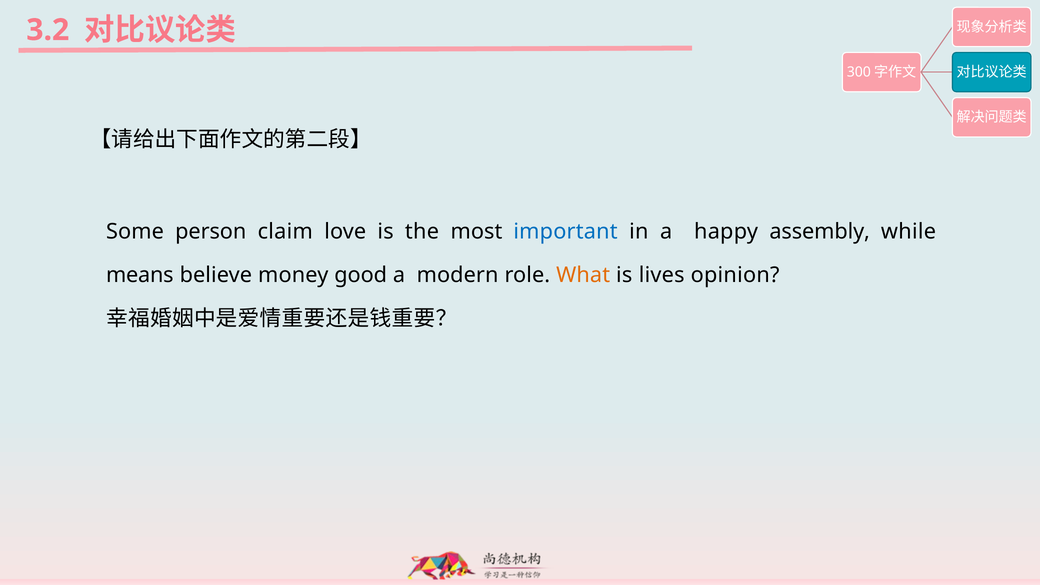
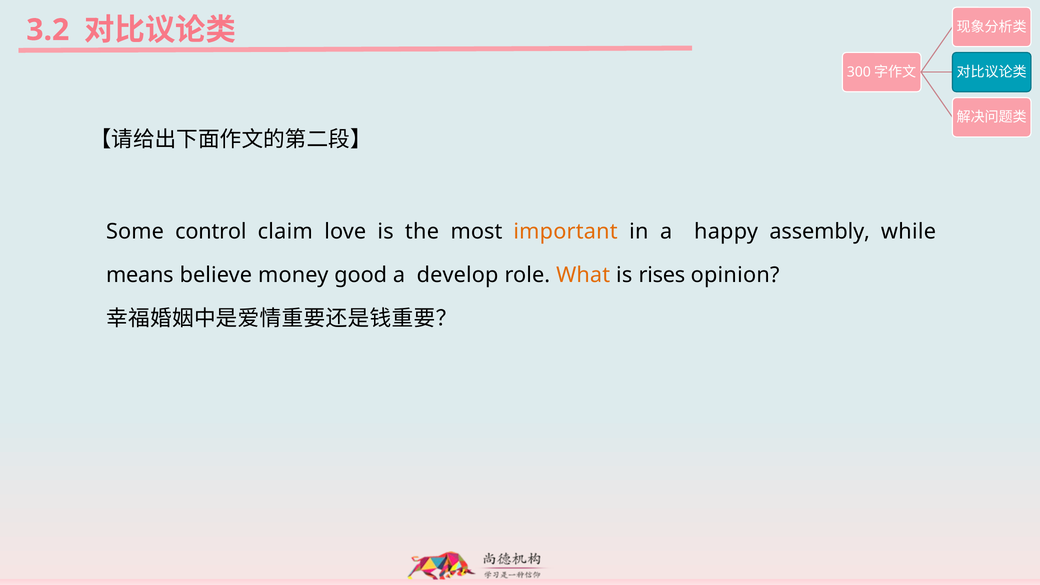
person: person -> control (211, 232)
important colour: blue -> orange (566, 232)
modern: modern -> develop (458, 275)
lives: lives -> rises (662, 275)
